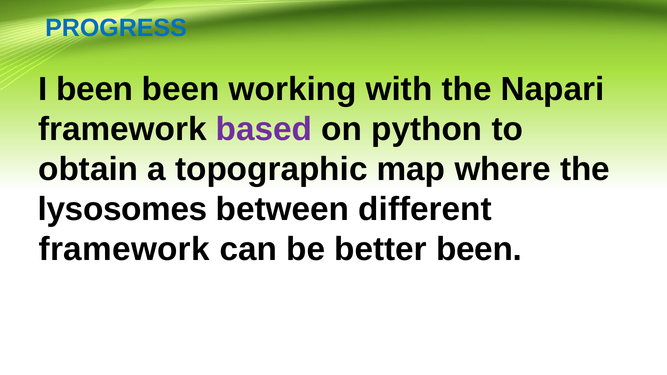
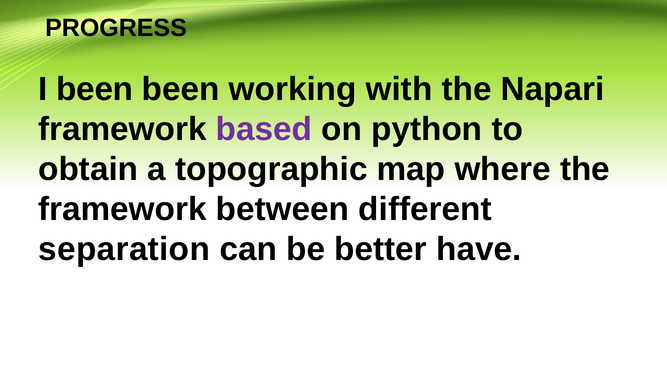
PROGRESS colour: blue -> black (116, 28)
lysosomes: lysosomes -> framework (122, 209)
framework: framework -> separation (124, 249)
better been: been -> have (479, 249)
